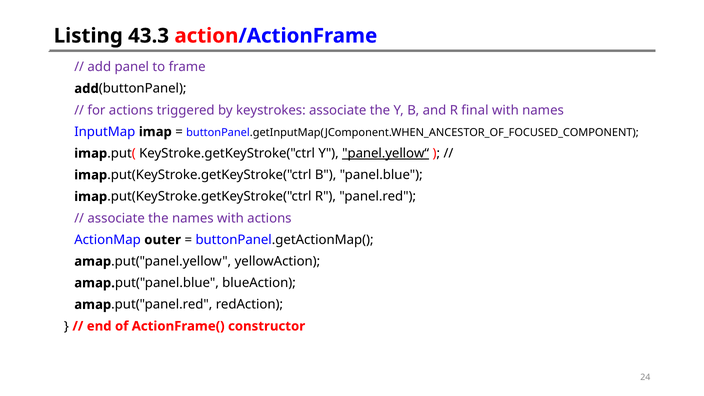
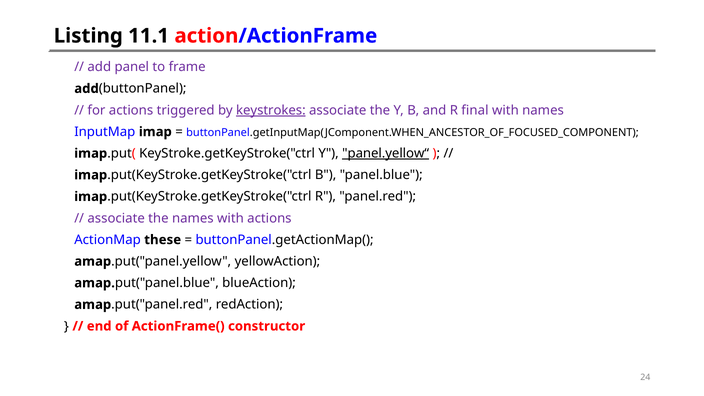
43.3: 43.3 -> 11.1 (149, 36)
keystrokes underline: none -> present (271, 110)
outer: outer -> these (163, 240)
